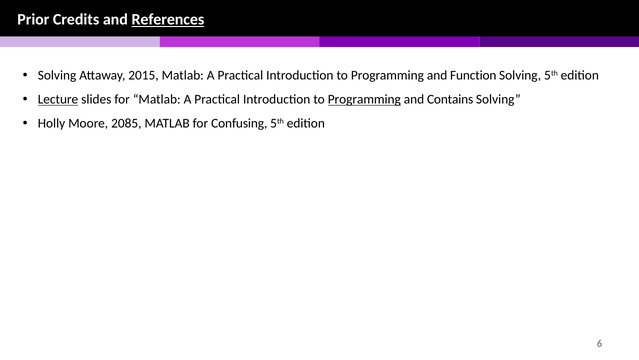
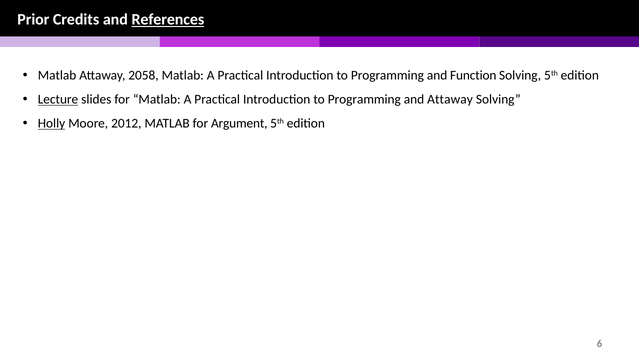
Solving: Solving -> Matlab (57, 75)
2015: 2015 -> 2058 (143, 75)
Programming underline: present -> none (364, 99)
and Contains: Contains -> Attaway (450, 99)
Holly underline: none -> present (52, 123)
2085: 2085 -> 2012 (126, 123)
Confusing: Confusing -> Argument (239, 123)
